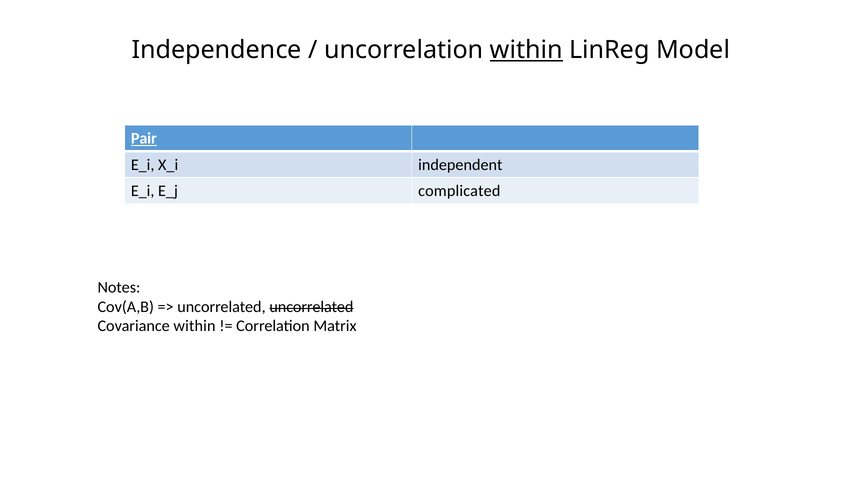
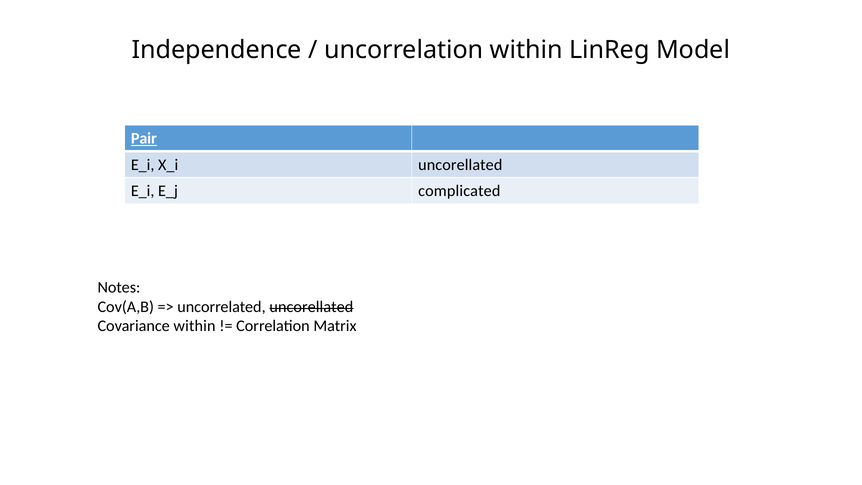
within underline: present -> none (526, 50)
independent: independent -> uncorellated (460, 165)
uncorrelated uncorrelated: uncorrelated -> uncorellated (311, 307)
